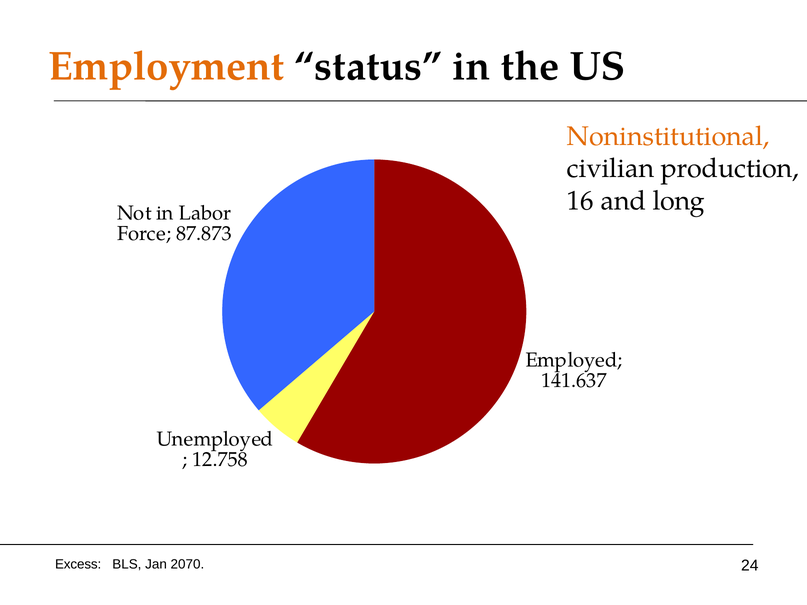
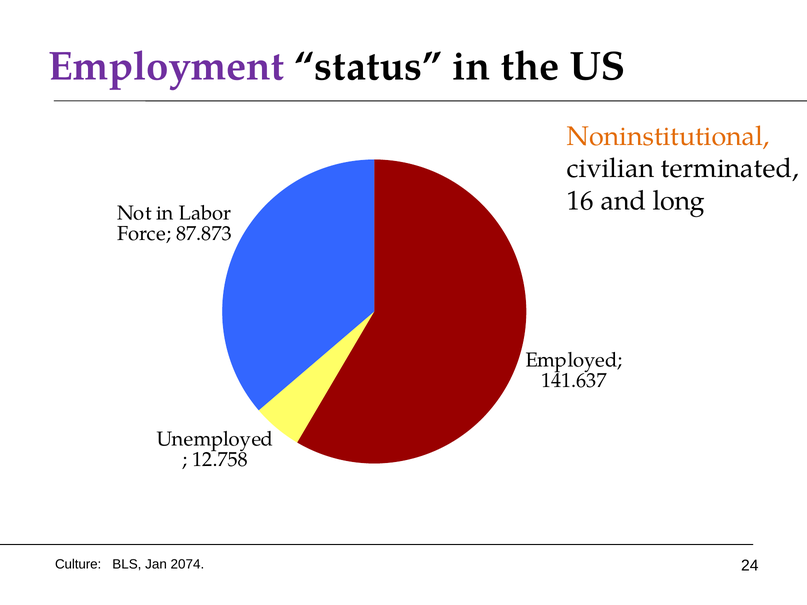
Employment colour: orange -> purple (166, 67)
production: production -> terminated (730, 169)
Excess: Excess -> Culture (78, 564)
2070: 2070 -> 2074 (187, 564)
